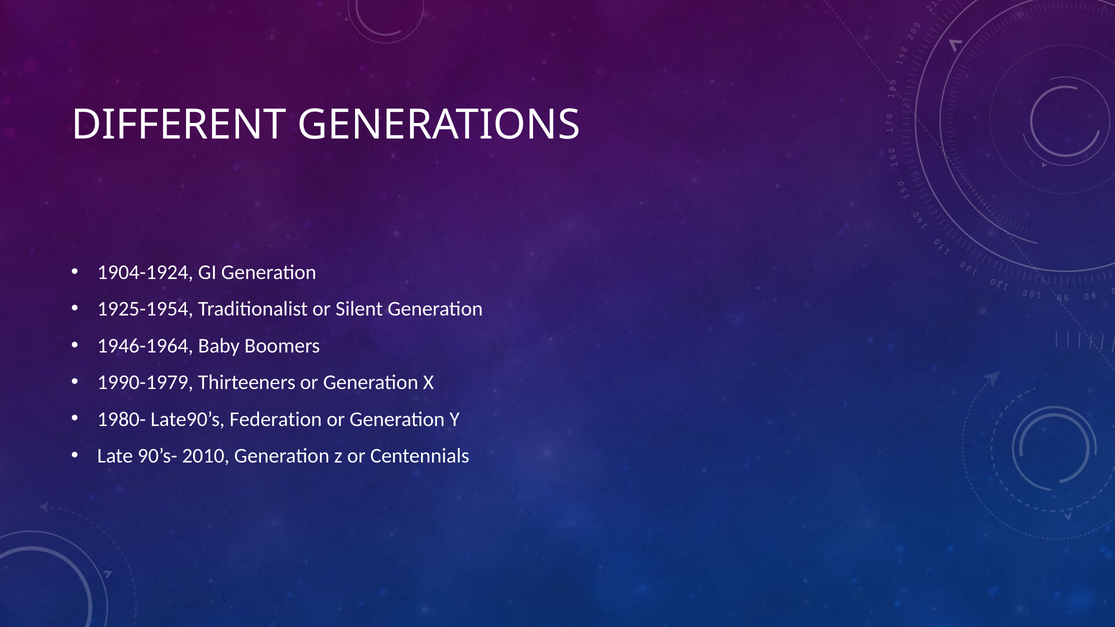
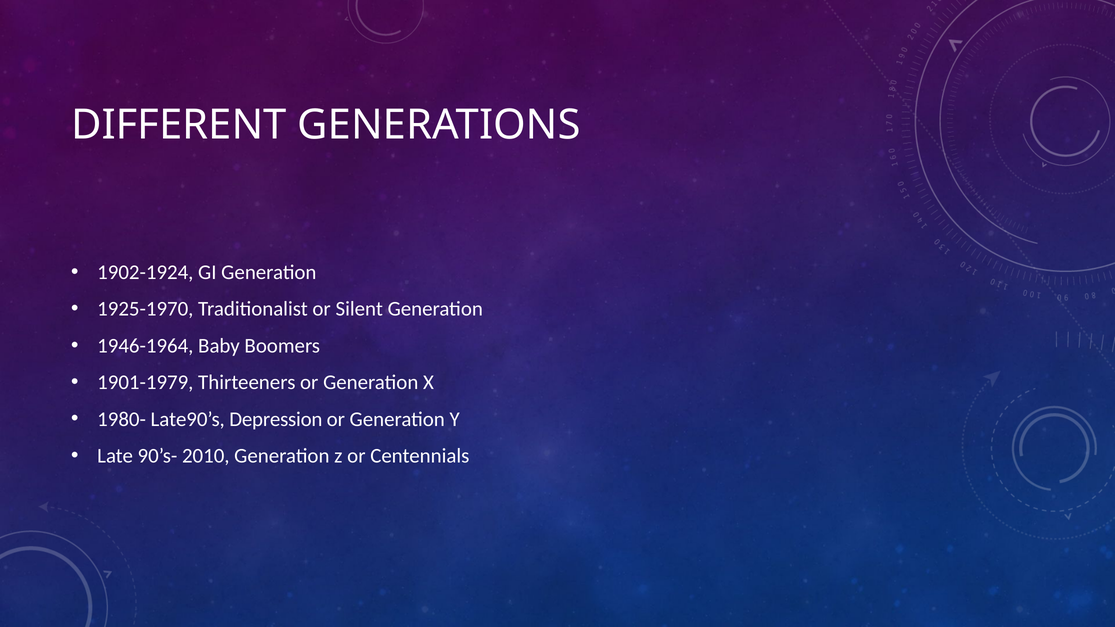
1904-1924: 1904-1924 -> 1902-1924 (145, 272)
1925-1954: 1925-1954 -> 1925-1970 (145, 309)
1990-1979: 1990-1979 -> 1901-1979 (145, 383)
Federation: Federation -> Depression (276, 419)
